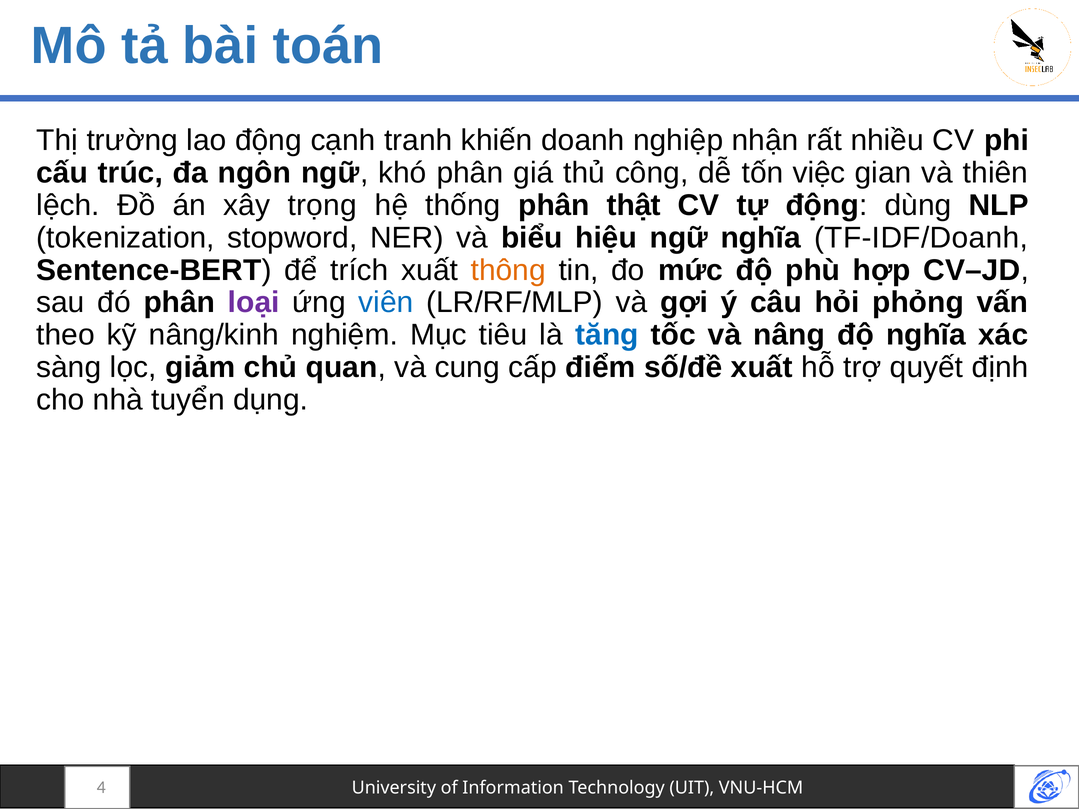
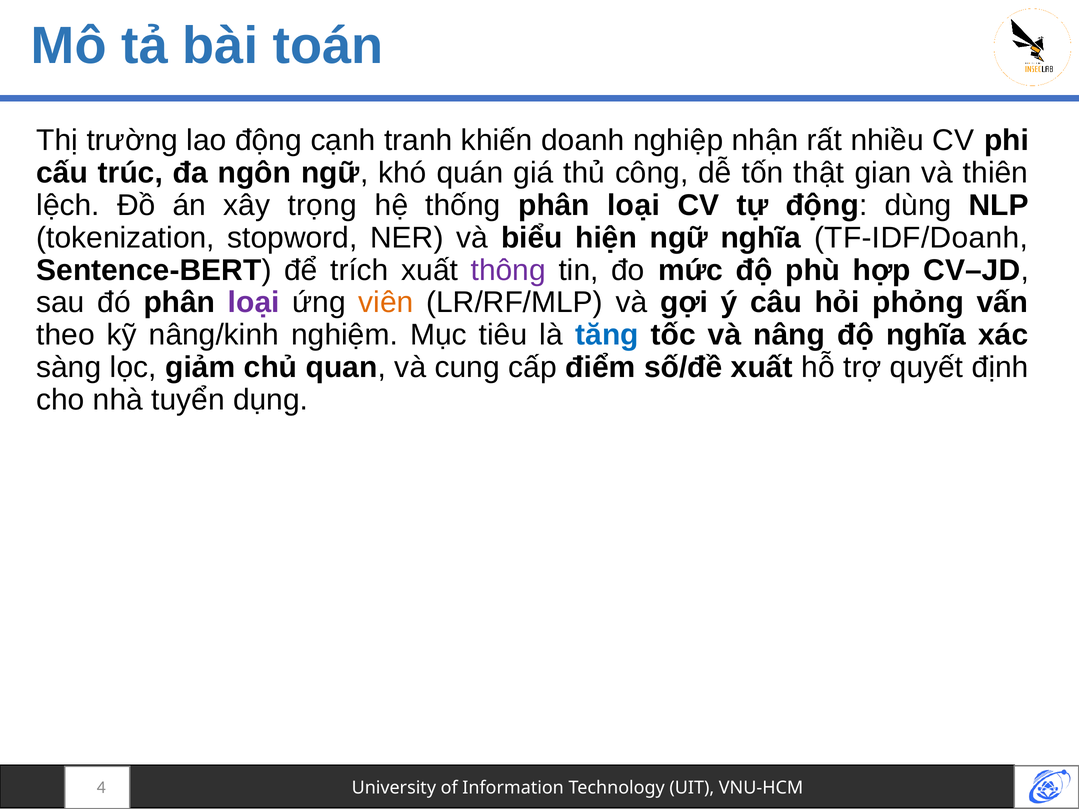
khó phân: phân -> quán (470, 173)
việc: việc -> thật (819, 173)
thống phân thật: thật -> loại (634, 205)
hiệu: hiệu -> hiện (606, 238)
thông colour: orange -> purple (508, 270)
viên colour: blue -> orange (386, 303)
